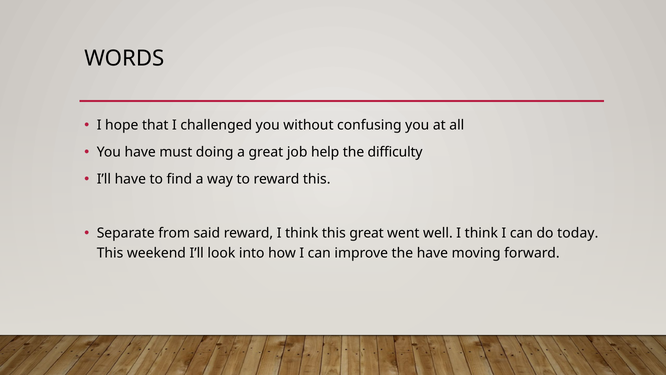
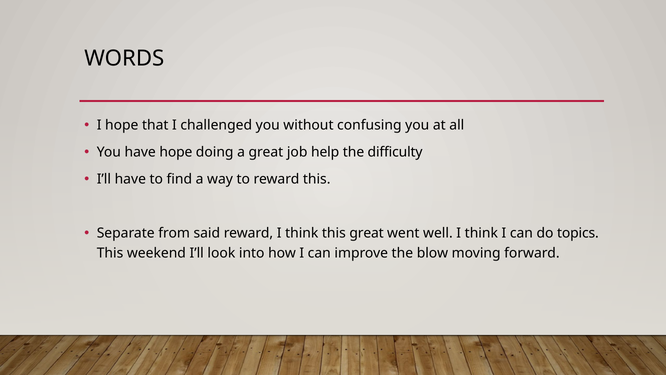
have must: must -> hope (176, 152)
today: today -> topics (578, 233)
the have: have -> blow (432, 253)
